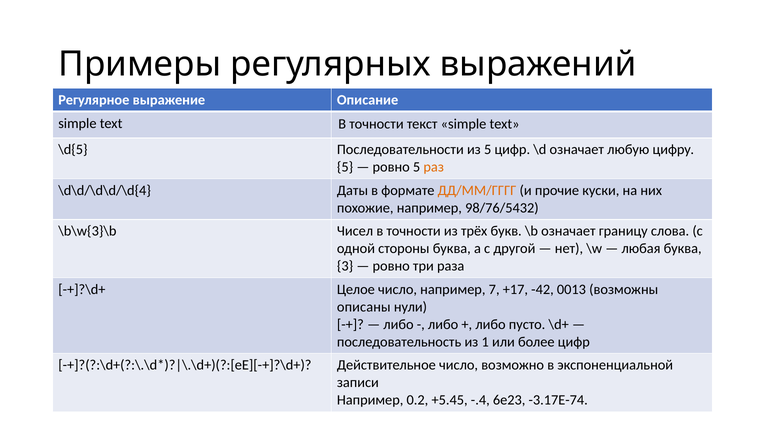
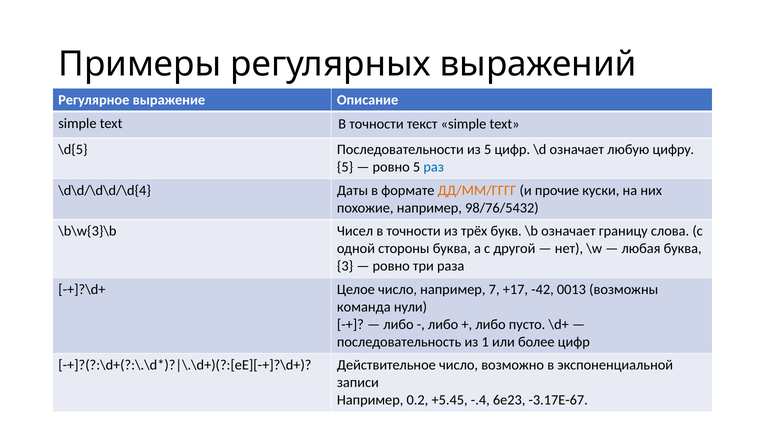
раз colour: orange -> blue (434, 167)
описаны: описаны -> команда (364, 307)
-3.17E-74: -3.17E-74 -> -3.17E-67 (558, 400)
